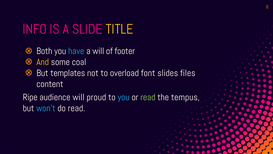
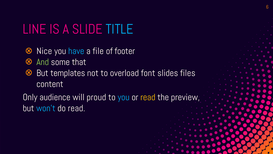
INFO: INFO -> LINE (35, 29)
TITLE colour: yellow -> light blue (119, 29)
Both: Both -> Nice (44, 51)
a will: will -> file (98, 51)
And colour: yellow -> light green (43, 62)
coal: coal -> that (79, 62)
Ripe: Ripe -> Only (30, 97)
read colour: light green -> yellow (148, 97)
tempus: tempus -> preview (185, 97)
